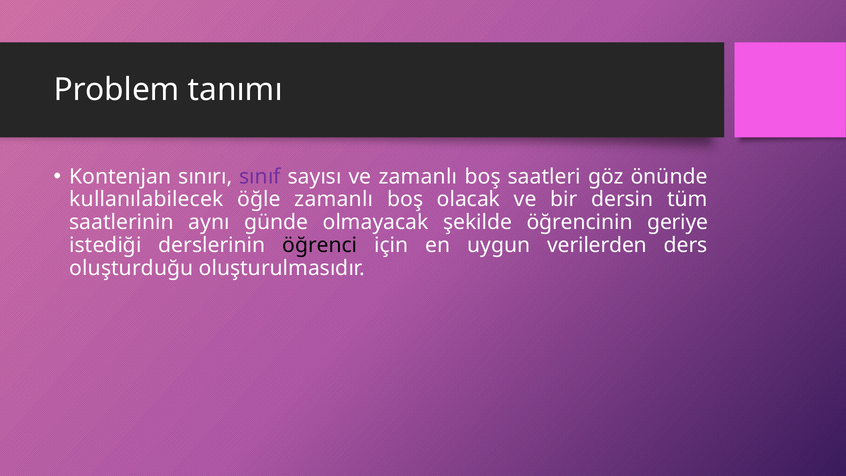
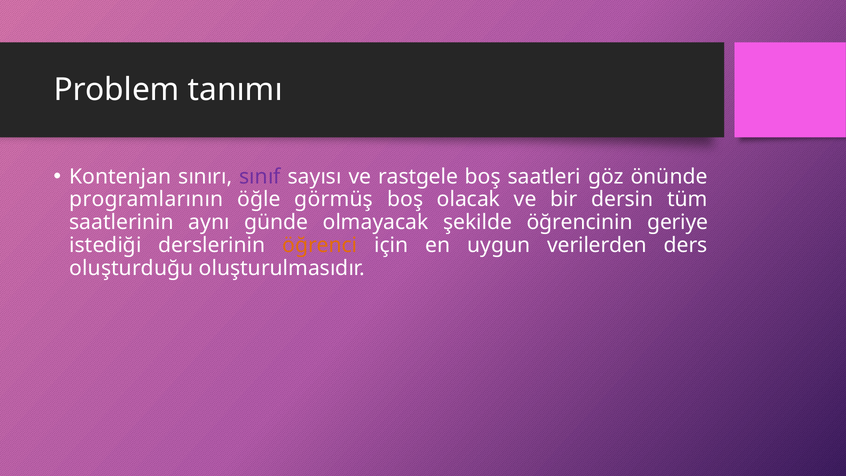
ve zamanlı: zamanlı -> rastgele (418, 177)
kullanılabilecek: kullanılabilecek -> programlarının (146, 199)
öğle zamanlı: zamanlı -> görmüş (334, 199)
öğrenci colour: black -> orange (320, 245)
